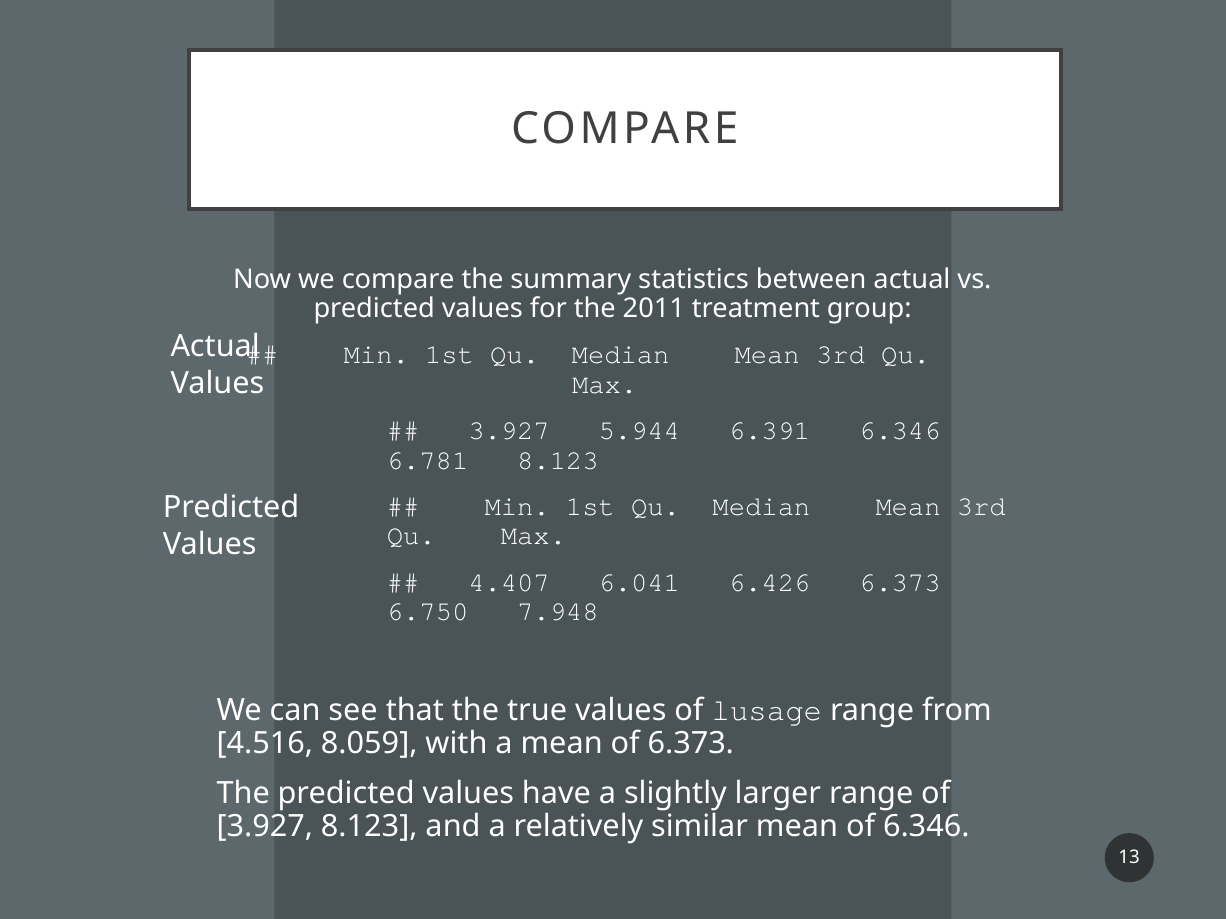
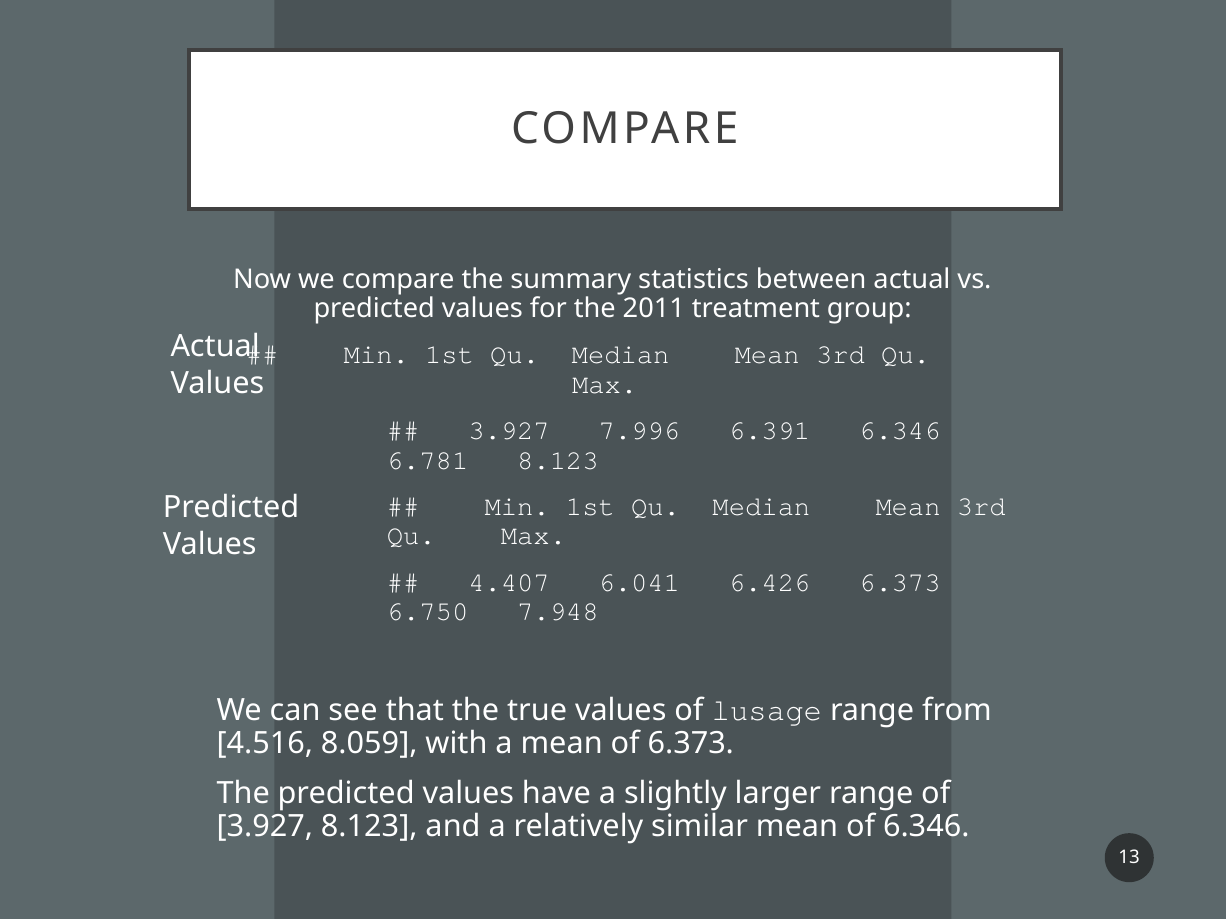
5.944: 5.944 -> 7.996 (639, 431)
